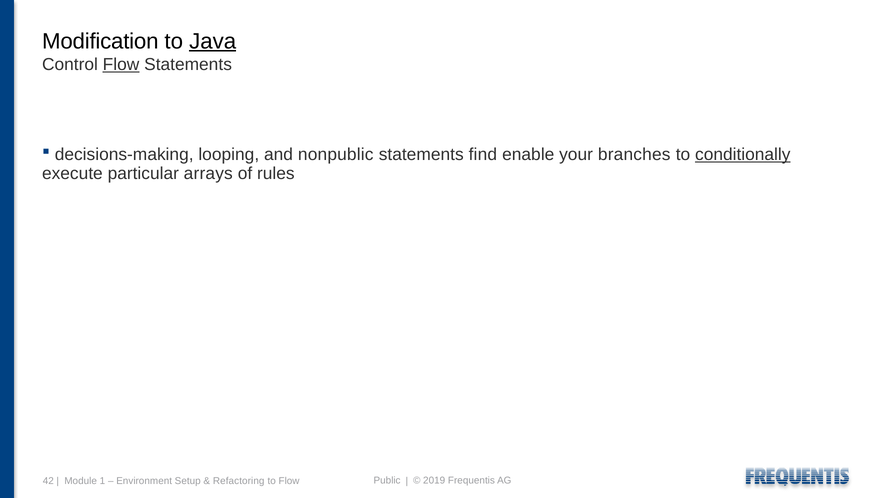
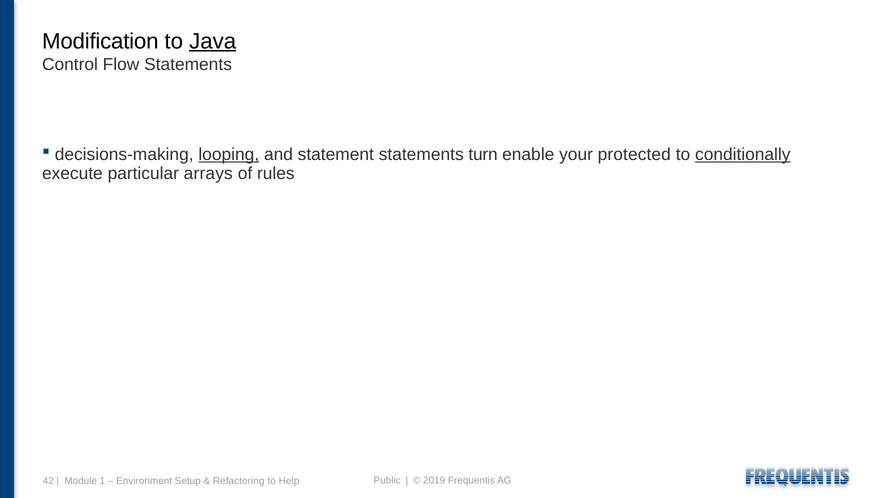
Flow underline: present -> none (121, 64)
looping underline: none -> present (229, 155)
nonpublic: nonpublic -> statement (336, 155)
find: find -> turn (483, 155)
branches: branches -> protected (634, 155)
to Flow: Flow -> Help (289, 481)
